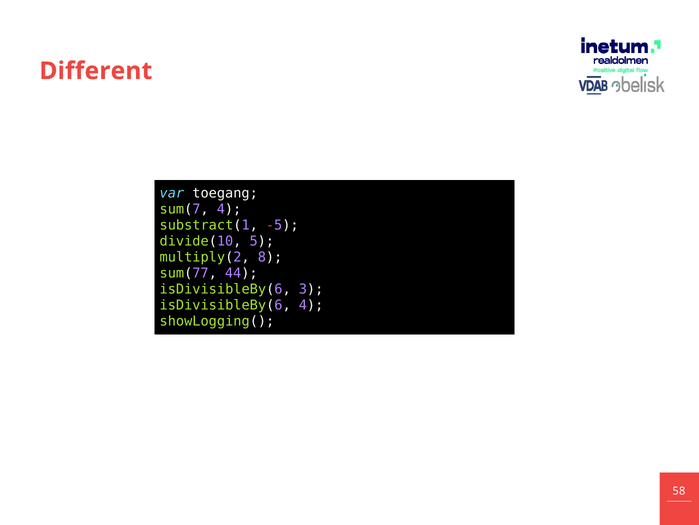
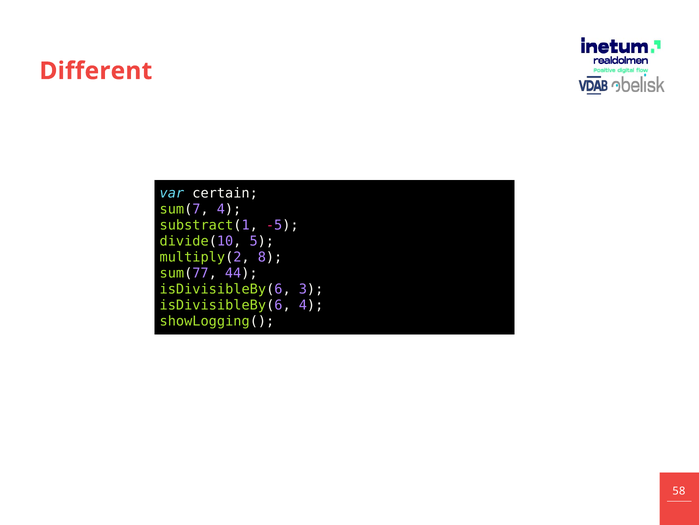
toegang: toegang -> certain (225, 193)
